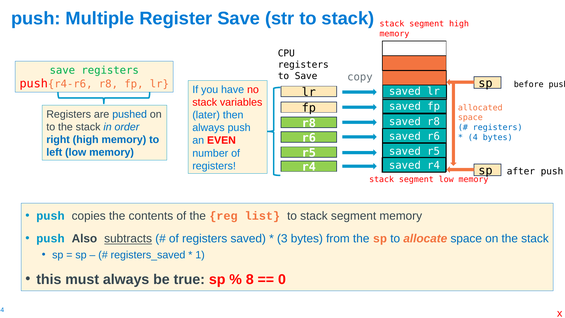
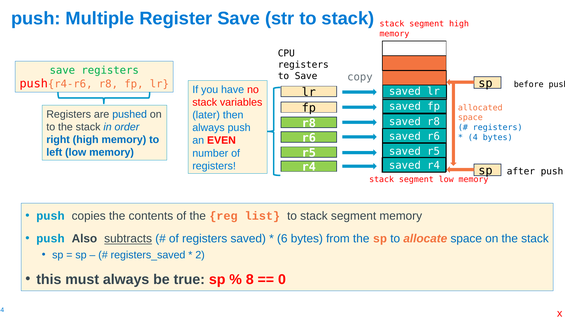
3: 3 -> 6 (282, 239)
1: 1 -> 2 (200, 255)
